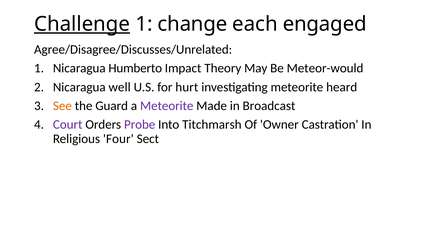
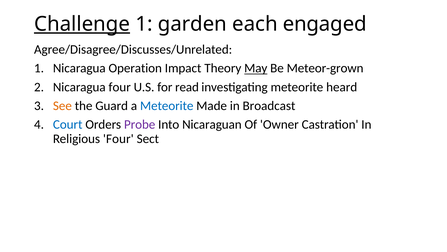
change: change -> garden (192, 24)
Humberto: Humberto -> Operation (135, 68)
May underline: none -> present (256, 68)
Meteor-would: Meteor-would -> Meteor-grown (325, 68)
Nicaragua well: well -> four (120, 87)
hurt: hurt -> read (187, 87)
Meteorite colour: purple -> blue (167, 106)
Court colour: purple -> blue (68, 124)
Titchmarsh: Titchmarsh -> Nicaraguan (212, 124)
